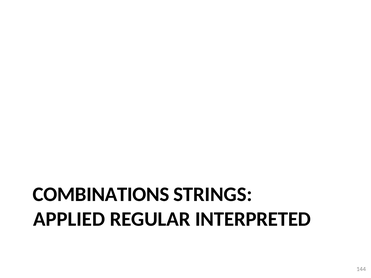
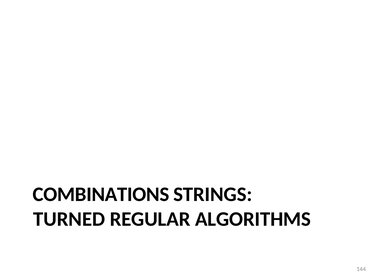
APPLIED: APPLIED -> TURNED (69, 219)
INTERPRETED: INTERPRETED -> ALGORITHMS (253, 219)
